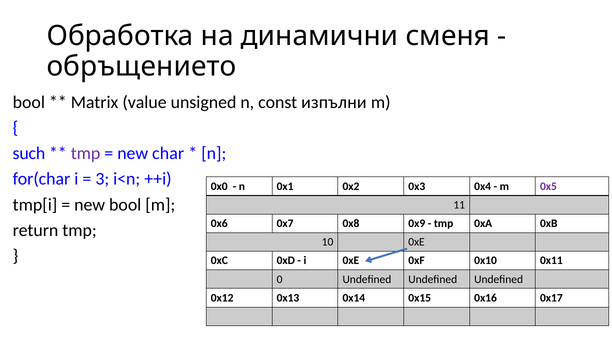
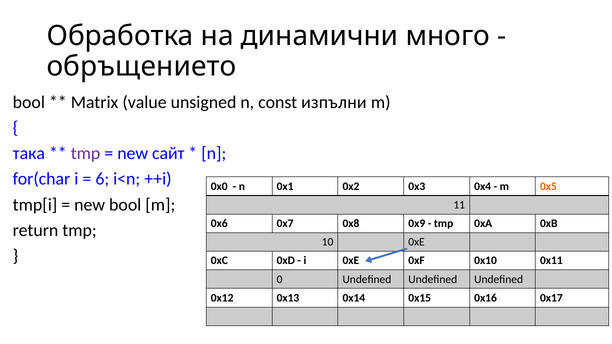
сменя: сменя -> много (448, 36)
such: such -> така (29, 154)
char: char -> сайт (168, 154)
3: 3 -> 6 (102, 179)
0x5 colour: purple -> orange (548, 186)
